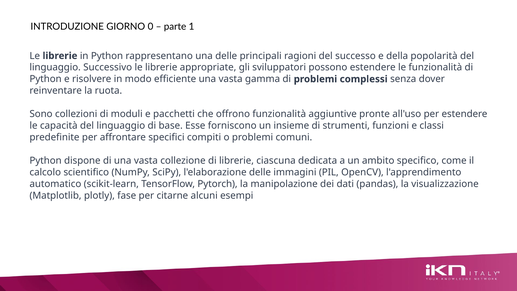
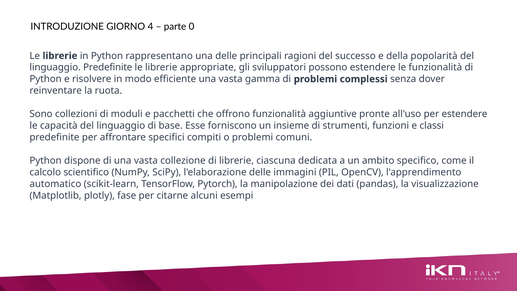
0: 0 -> 4 (150, 26)
1: 1 -> 0 (192, 26)
linguaggio Successivo: Successivo -> Predefinite (108, 67)
